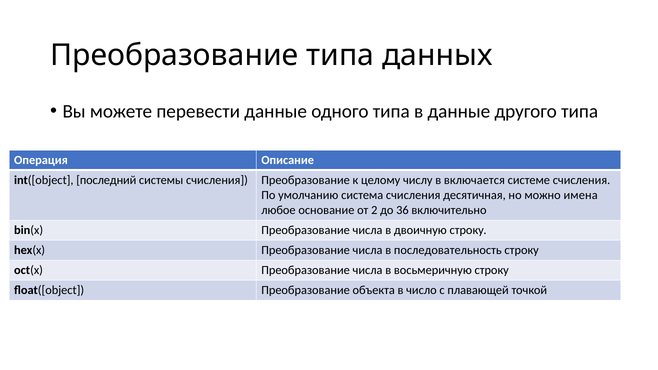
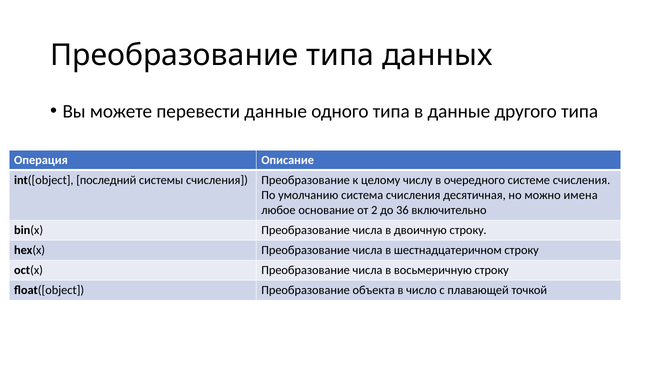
включается: включается -> очередного (475, 180)
последовательность: последовательность -> шестнадцатеричном (448, 250)
